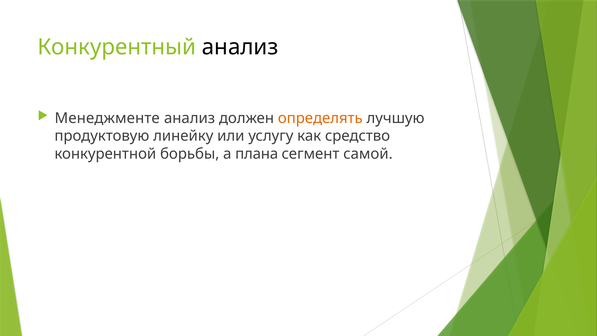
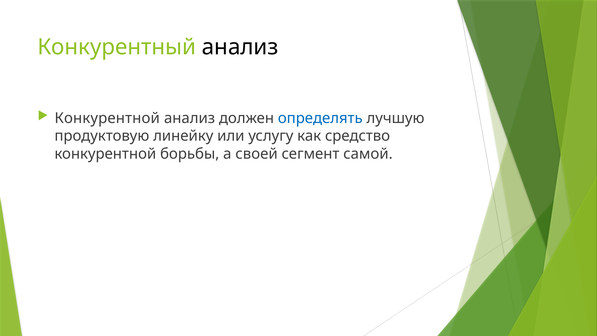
Менеджменте: Менеджменте -> Конкурентной (107, 118)
определять colour: orange -> blue (320, 118)
плана: плана -> своей (257, 154)
